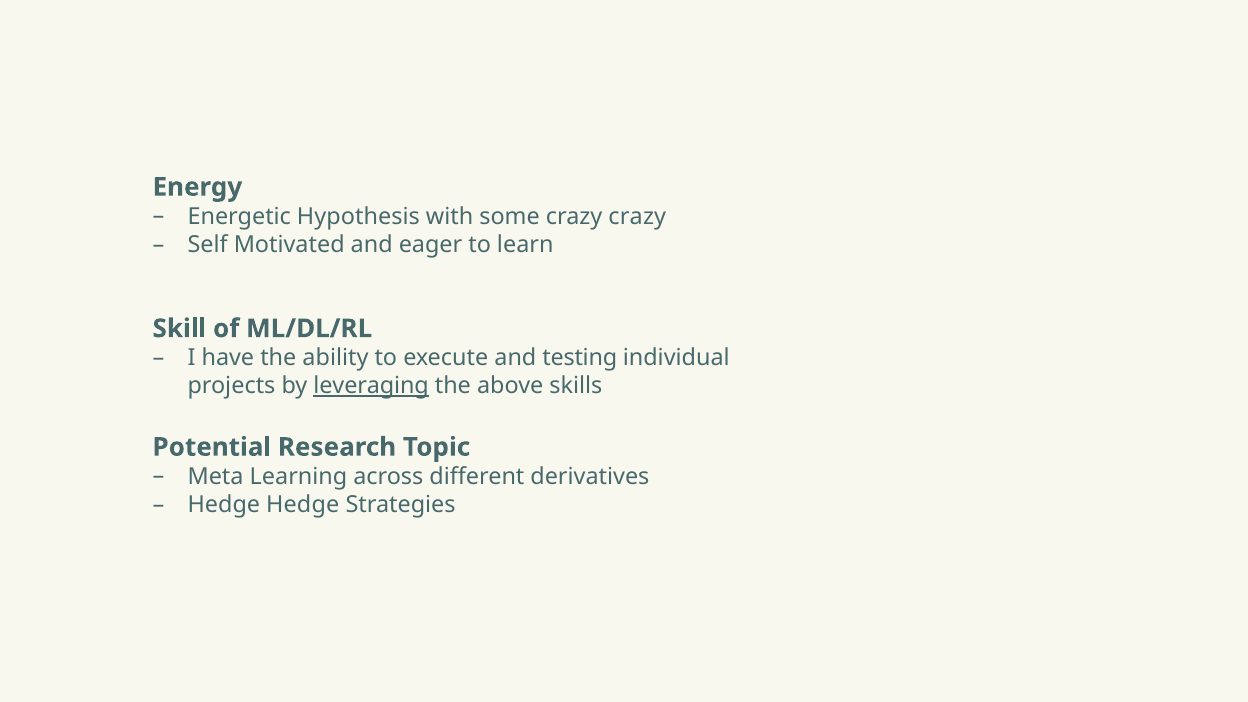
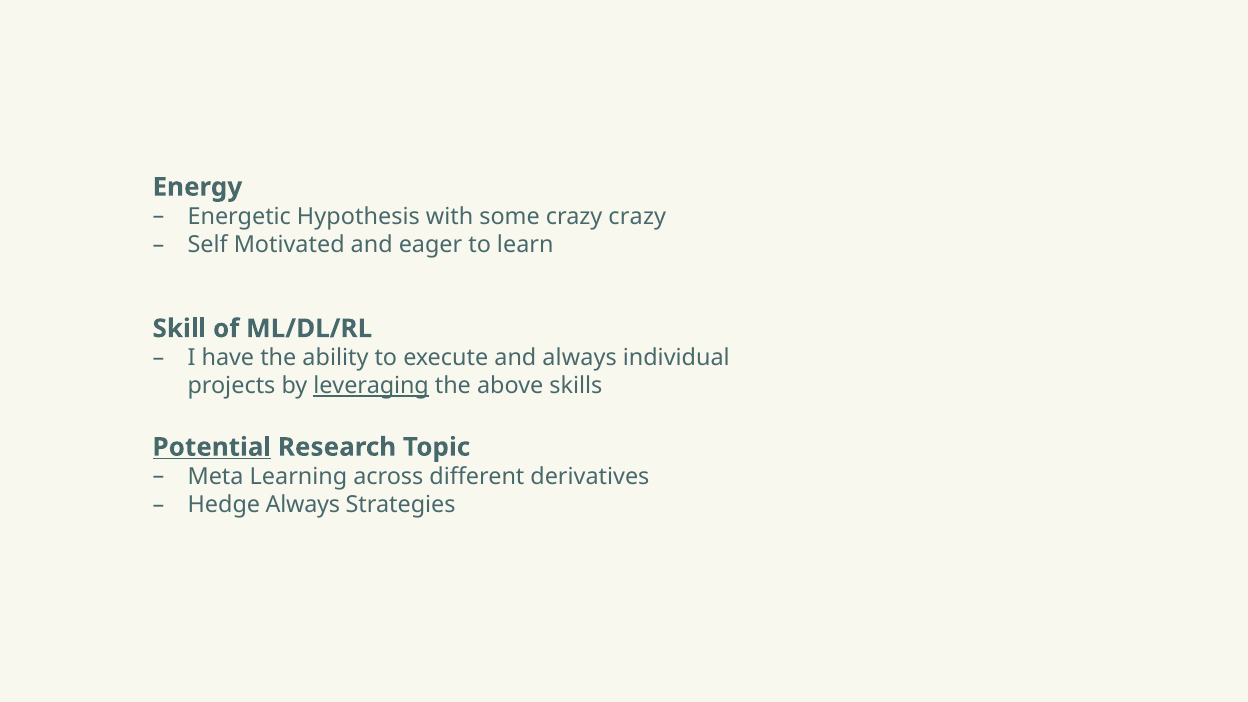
and testing: testing -> always (580, 358)
Potential underline: none -> present (212, 447)
Hedge Hedge: Hedge -> Always (303, 505)
